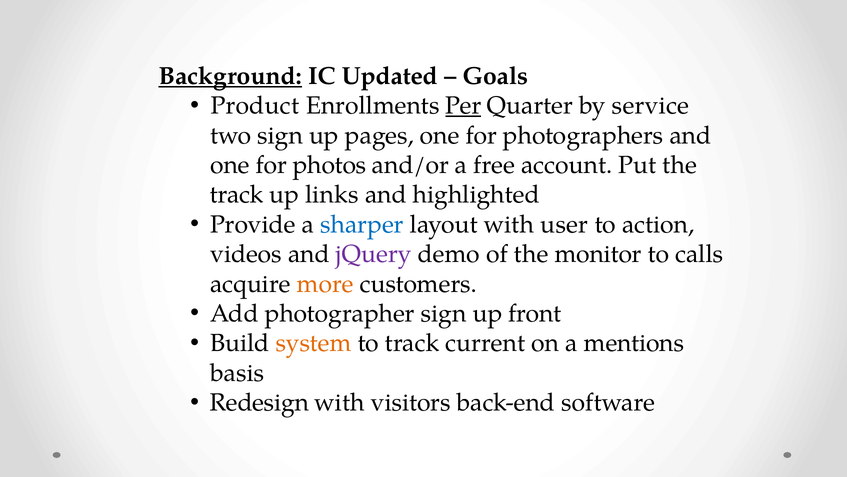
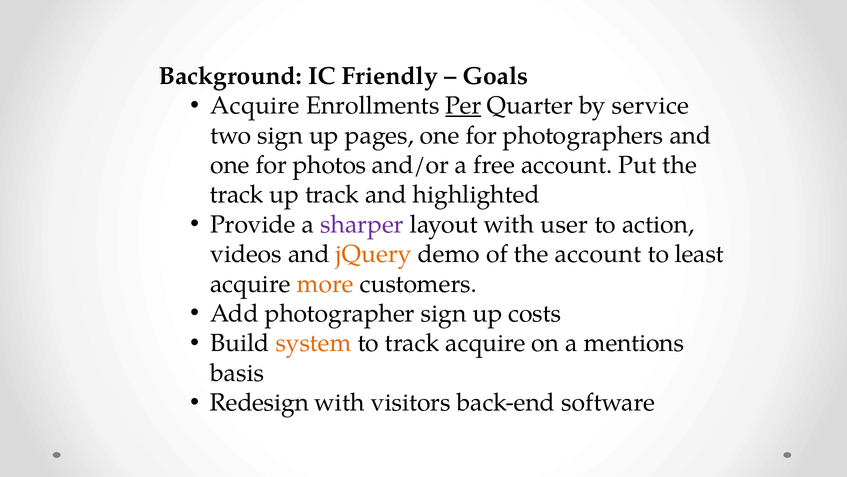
Background underline: present -> none (230, 76)
Updated: Updated -> Friendly (390, 76)
Product: Product -> Acquire (255, 106)
up links: links -> track (332, 195)
sharper colour: blue -> purple (362, 224)
jQuery colour: purple -> orange (374, 254)
the monitor: monitor -> account (598, 254)
calls: calls -> least (699, 254)
front: front -> costs (535, 313)
track current: current -> acquire (485, 343)
